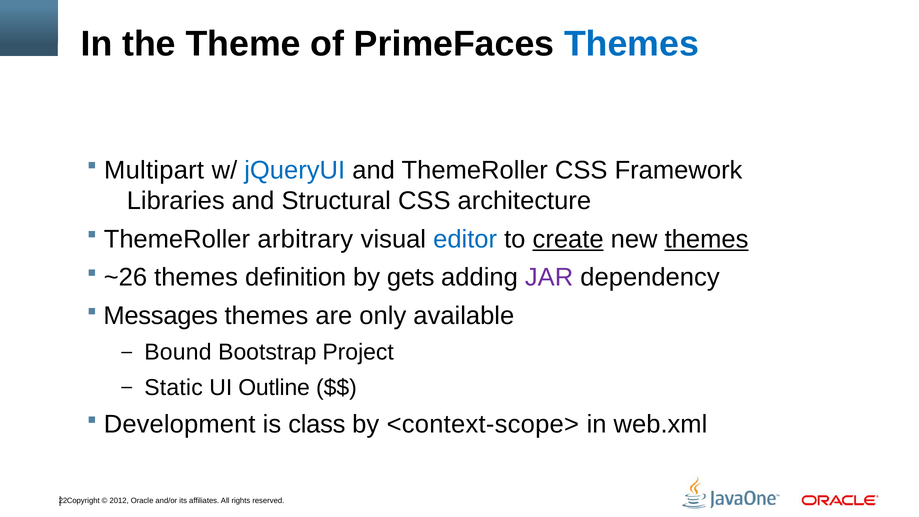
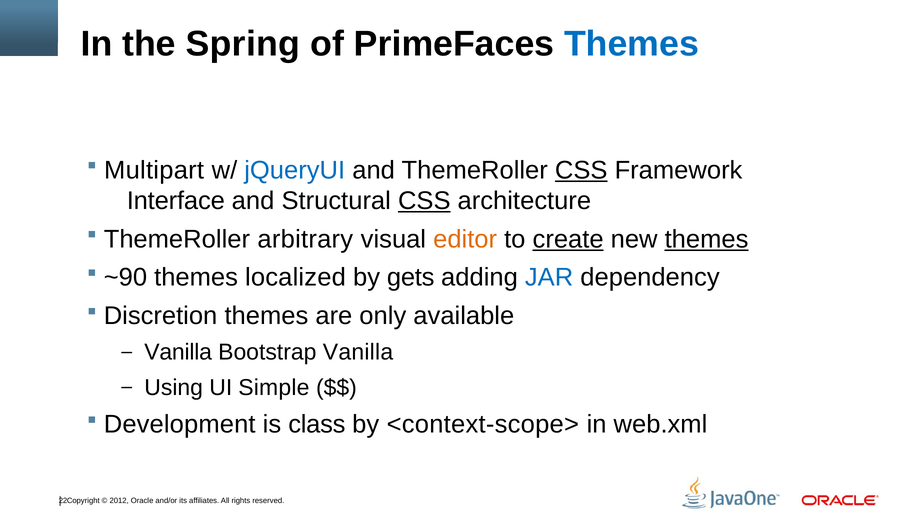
Theme: Theme -> Spring (243, 44)
CSS underline: none -> present (581, 170)
Libraries: Libraries -> Interface (176, 201)
CSS underline: none -> present (424, 201)
editor colour: blue -> orange (465, 239)
~26: ~26 -> ~90 (125, 277)
definition: definition -> localized (295, 277)
JAR colour: purple -> blue (549, 277)
Messages: Messages -> Discretion (161, 316)
Bound: Bound -> Vanilla (178, 352)
Bootstrap Project: Project -> Vanilla (358, 352)
Static: Static -> Using (174, 388)
Outline: Outline -> Simple (274, 388)
